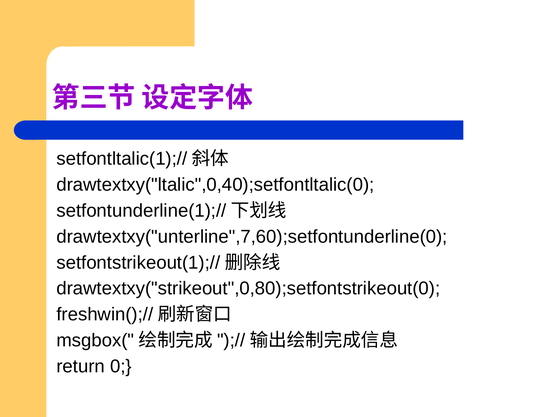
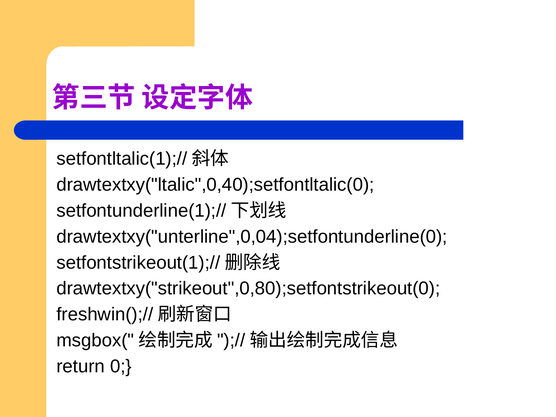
drawtextxy("unterline",7,60);setfontunderline(0: drawtextxy("unterline",7,60);setfontunderline(0 -> drawtextxy("unterline",0,04);setfontunderline(0 (252, 237)
